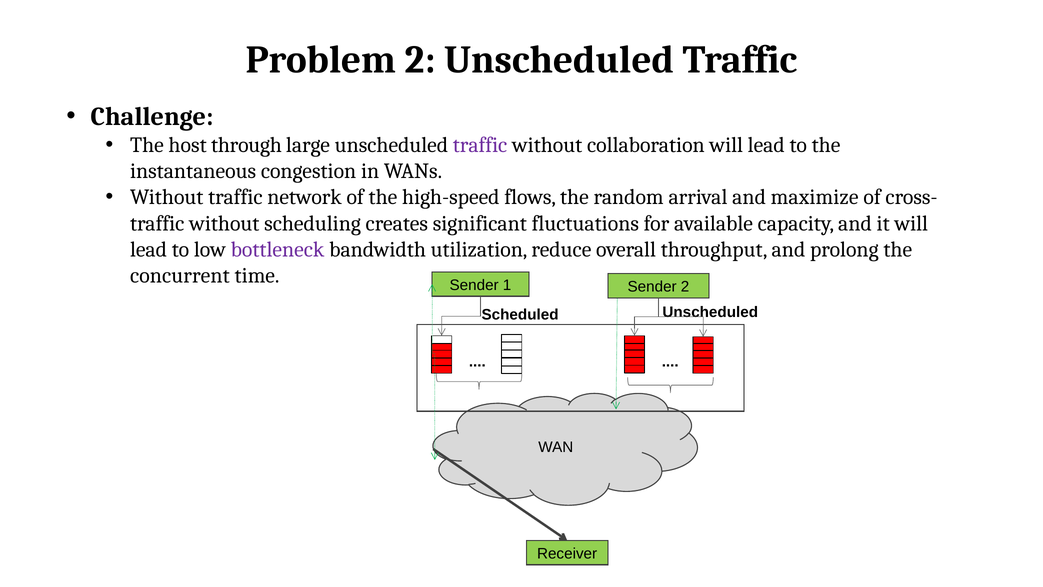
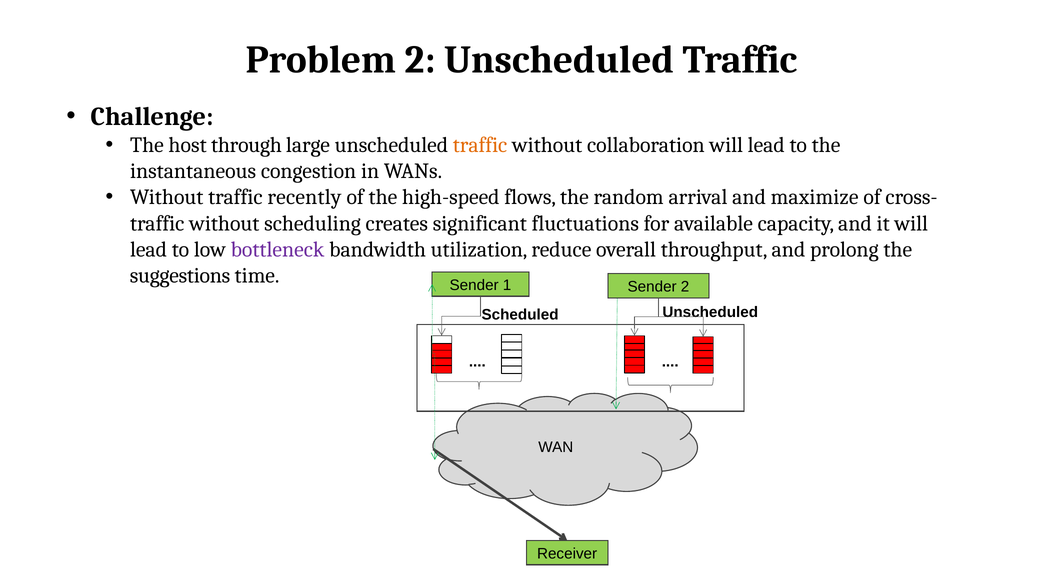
traffic colour: purple -> orange (480, 145)
network: network -> recently (304, 197)
concurrent: concurrent -> suggestions (180, 275)
